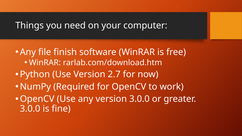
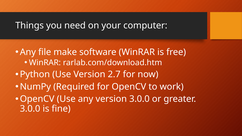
finish: finish -> make (65, 52)
